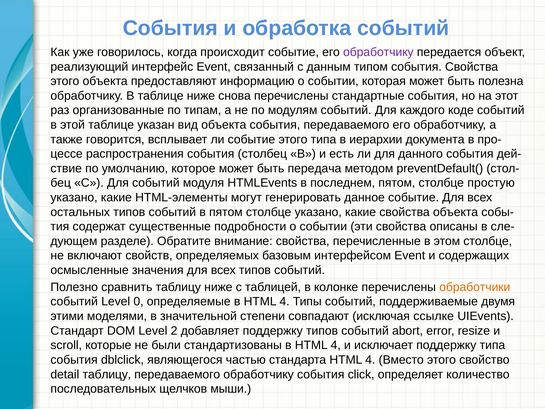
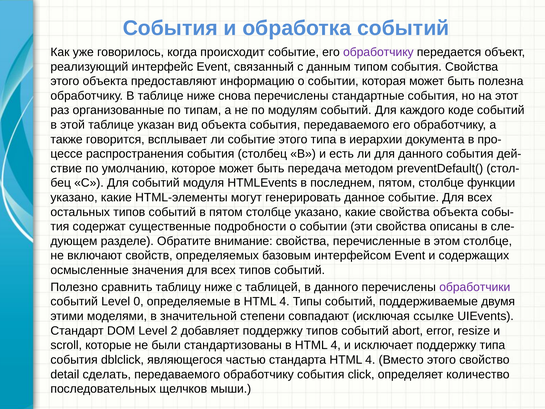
простую: простую -> функции (491, 183)
в колонке: колонке -> данного (336, 287)
обработчики colour: orange -> purple (475, 287)
detail таблицу: таблицу -> сделать (107, 374)
